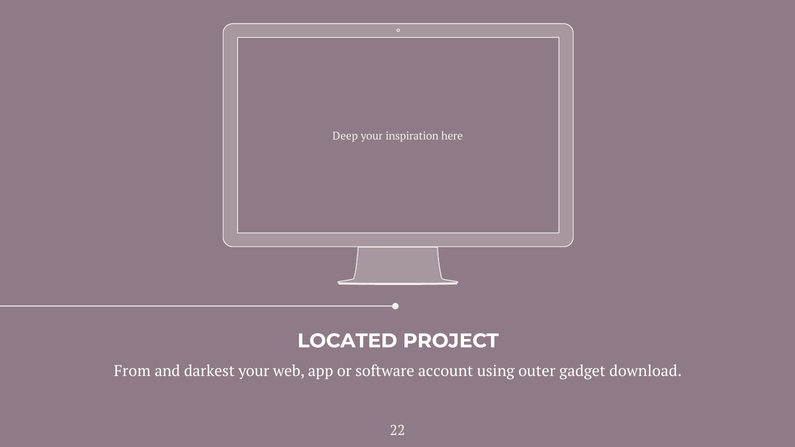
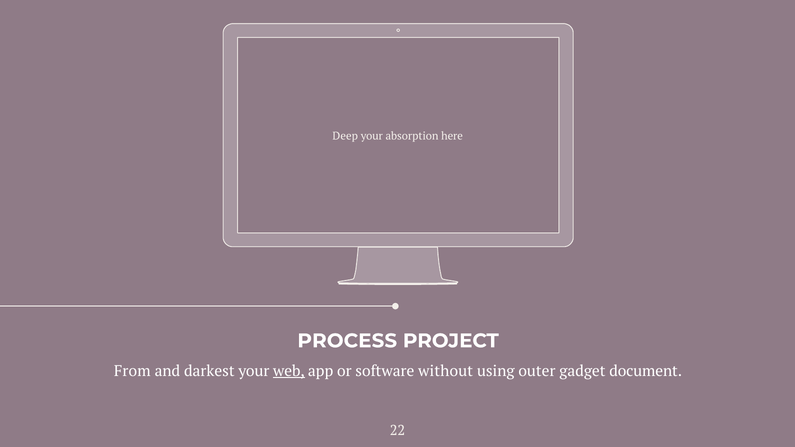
inspiration: inspiration -> absorption (412, 136)
LOCATED: LOCATED -> PROCESS (347, 341)
web underline: none -> present (289, 371)
account: account -> without (446, 371)
download: download -> document (646, 371)
